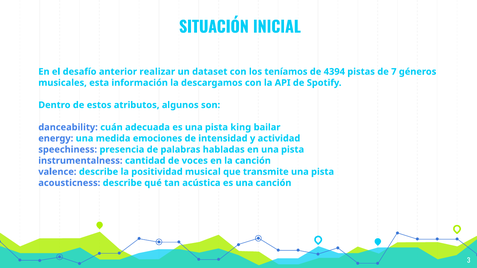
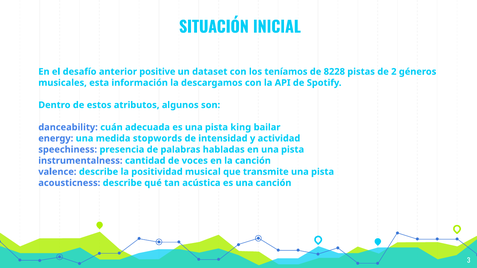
realizar: realizar -> positive (157, 72)
4394: 4394 -> 8228 (334, 72)
7: 7 -> 2 (394, 72)
emociones: emociones -> stopwords (157, 139)
